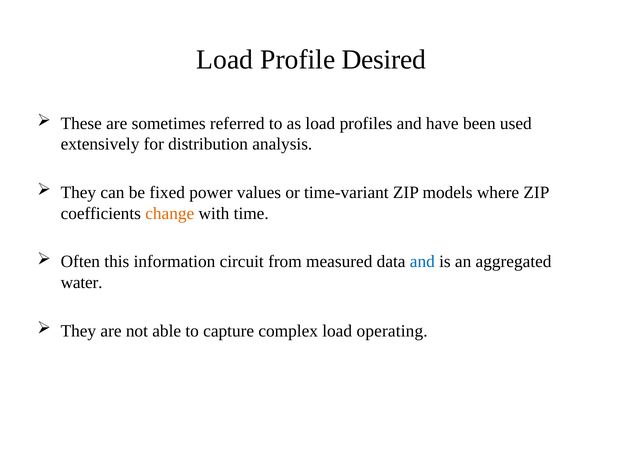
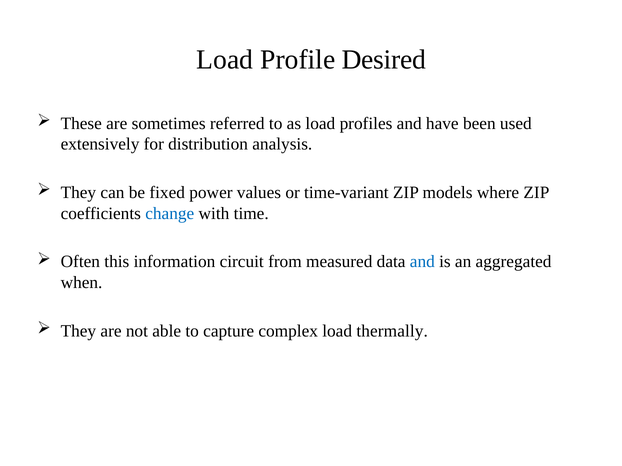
change colour: orange -> blue (170, 214)
water: water -> when (82, 283)
operating: operating -> thermally (392, 331)
